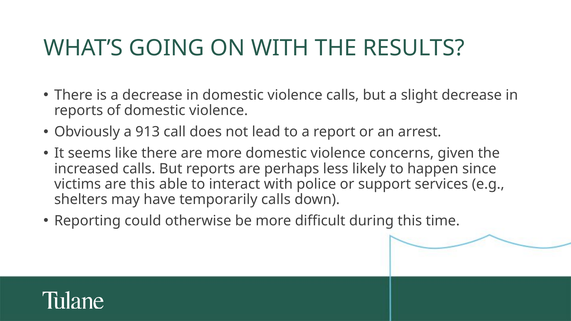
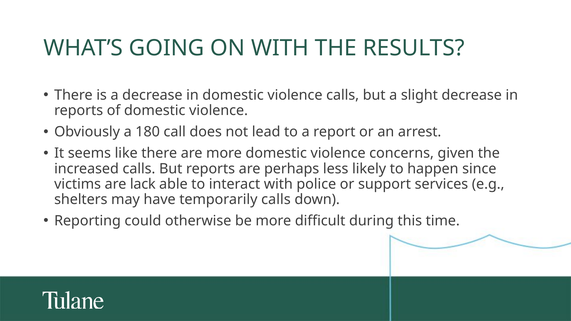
913: 913 -> 180 (148, 132)
are this: this -> lack (143, 184)
